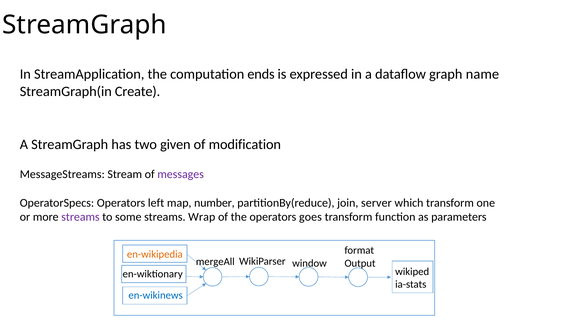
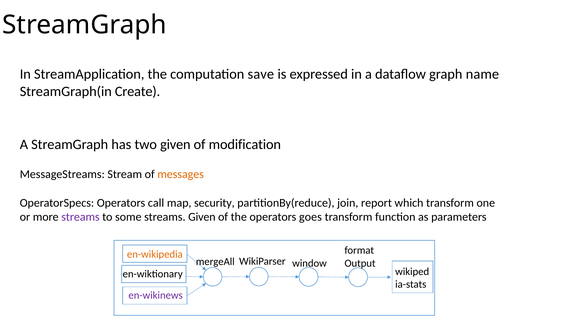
ends: ends -> save (261, 74)
messages colour: purple -> orange (181, 174)
left: left -> call (156, 203)
number: number -> security (214, 203)
server: server -> report (376, 203)
streams Wrap: Wrap -> Given (202, 217)
en-wikinews colour: blue -> purple (156, 296)
